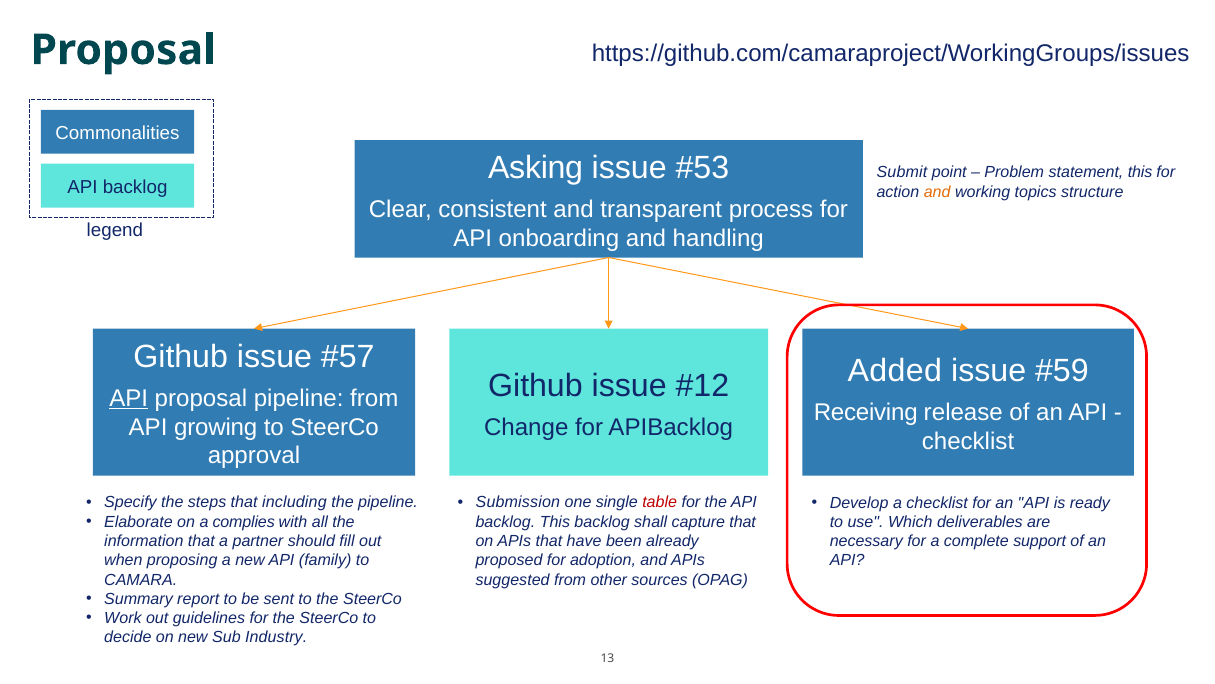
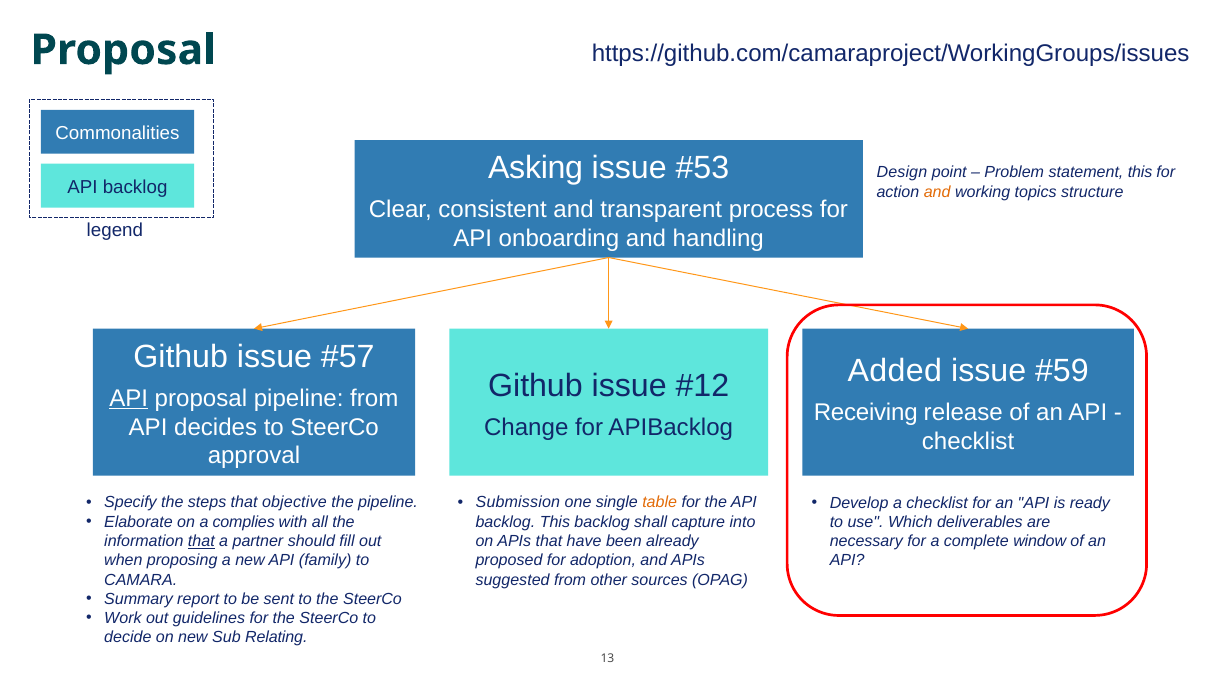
Submit: Submit -> Design (902, 173)
growing: growing -> decides (216, 427)
including: including -> objective (294, 503)
table colour: red -> orange (660, 503)
capture that: that -> into (743, 522)
that underline: none -> present (201, 541)
support: support -> window (1040, 541)
Industry: Industry -> Relating (276, 638)
